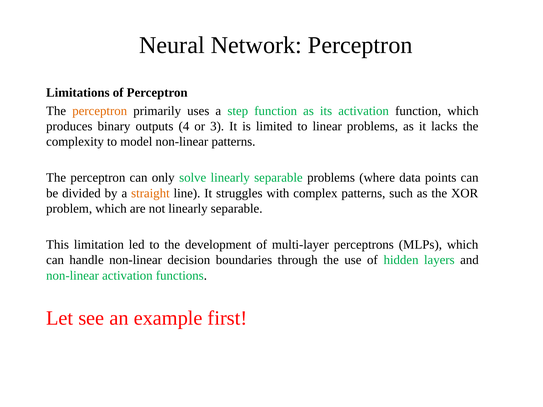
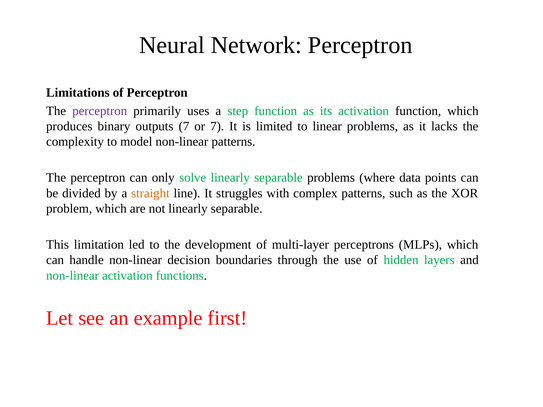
perceptron colour: orange -> purple (100, 111)
outputs 4: 4 -> 7 (184, 126)
or 3: 3 -> 7 (217, 126)
